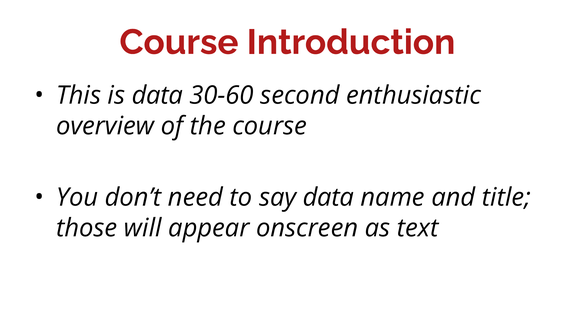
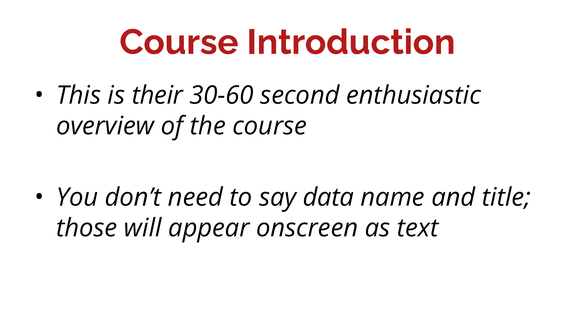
is data: data -> their (157, 95)
